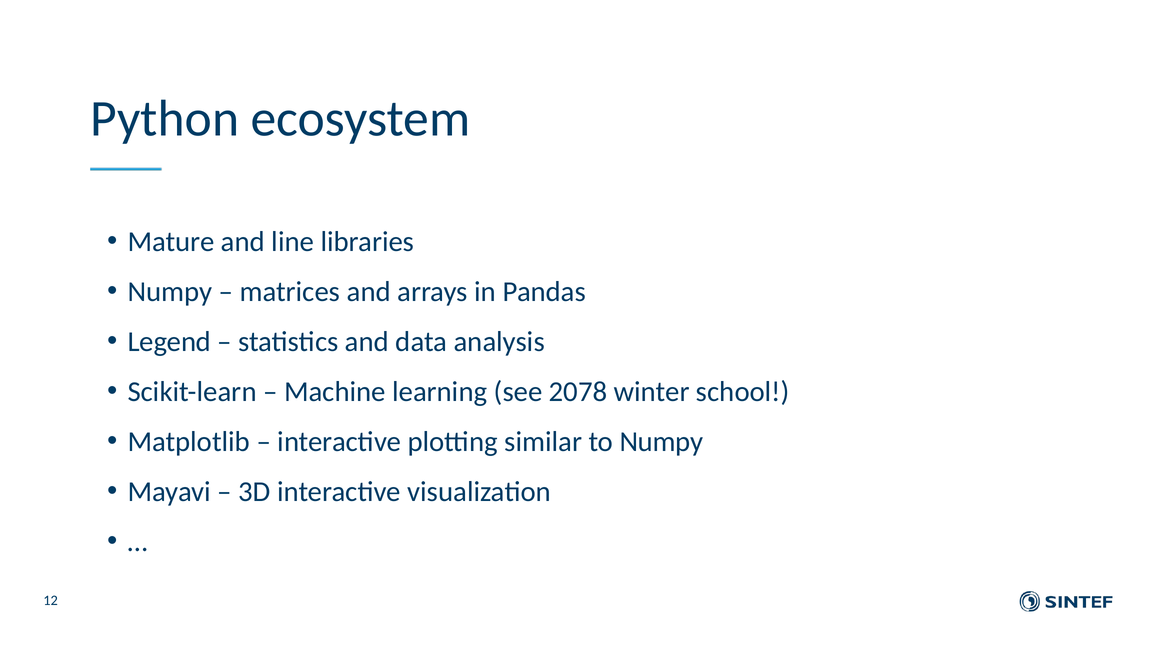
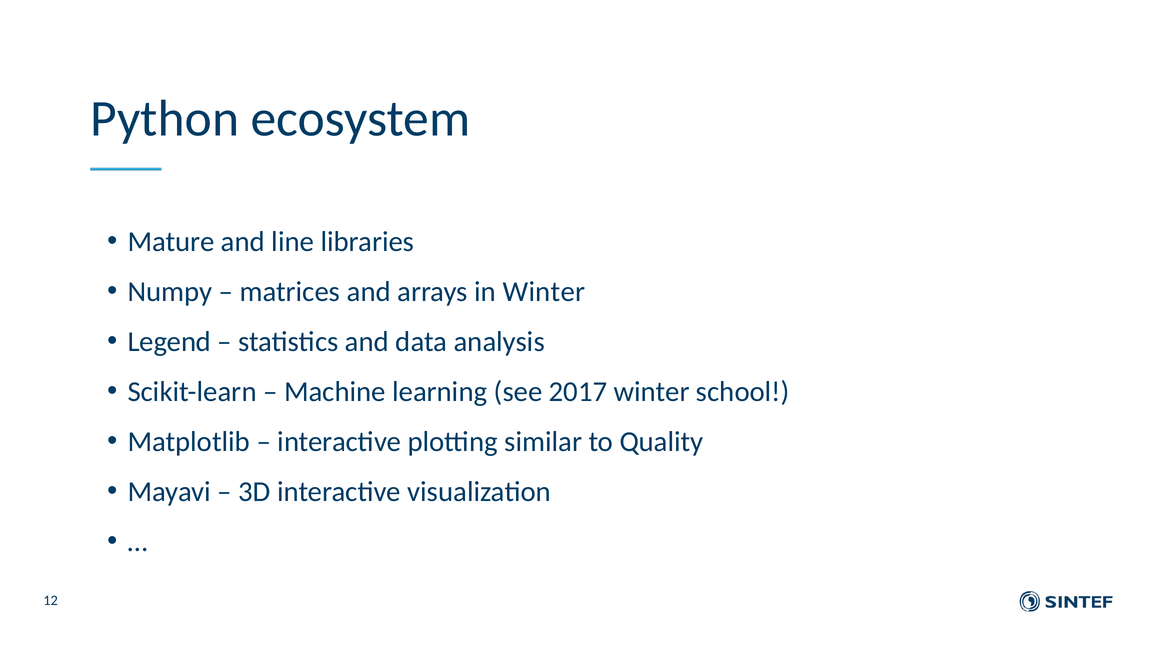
in Pandas: Pandas -> Winter (544, 292)
2078: 2078 -> 2017 (578, 392)
to Numpy: Numpy -> Quality (661, 442)
